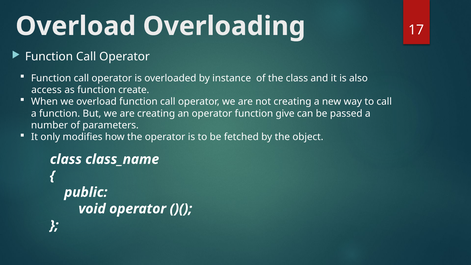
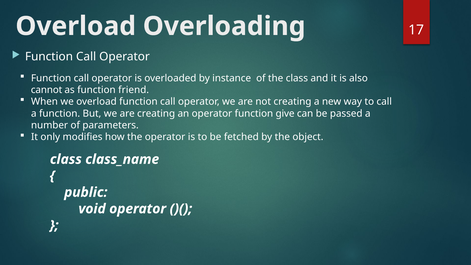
access: access -> cannot (47, 90)
create: create -> friend (134, 90)
